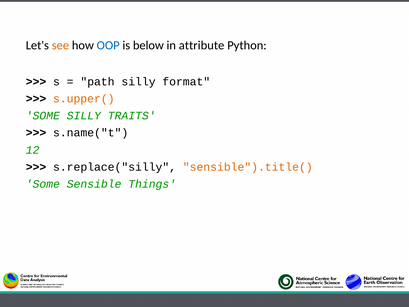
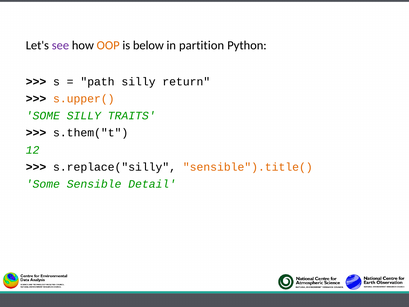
see colour: orange -> purple (60, 45)
OOP colour: blue -> orange (108, 45)
attribute: attribute -> partition (202, 45)
format: format -> return (186, 82)
s.name("t: s.name("t -> s.them("t (91, 133)
Things: Things -> Detail (152, 184)
